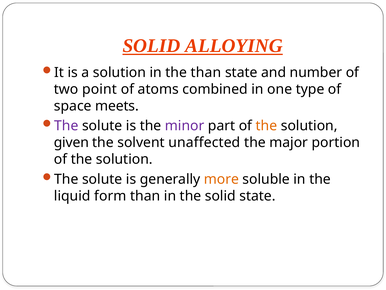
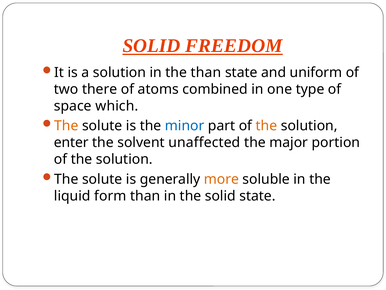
ALLOYING: ALLOYING -> FREEDOM (234, 46)
number: number -> uniform (316, 72)
point: point -> there (100, 89)
meets: meets -> which (117, 106)
The colour: purple -> orange (66, 126)
minor colour: purple -> blue (185, 126)
given: given -> enter (71, 142)
